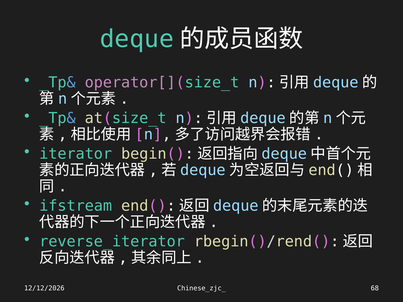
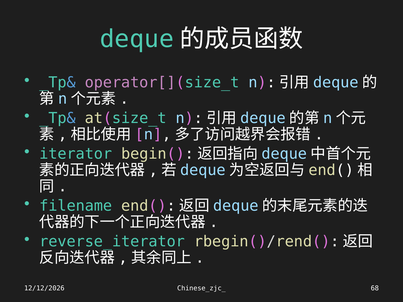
ifstream: ifstream -> filename (76, 206)
